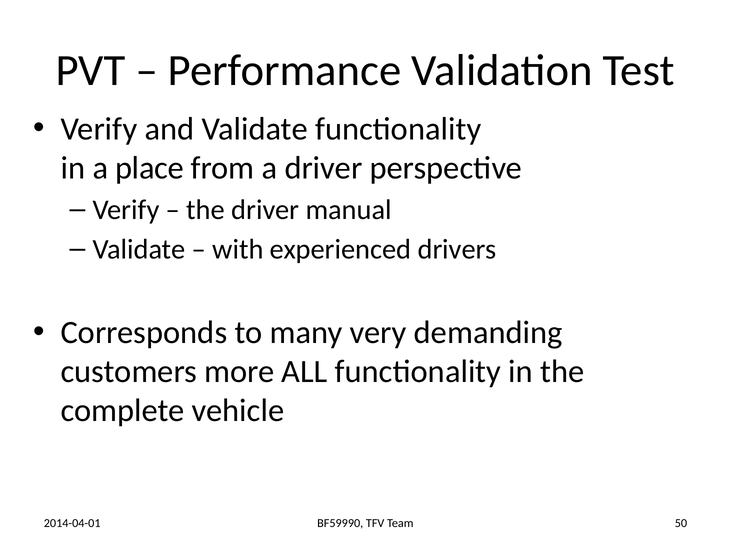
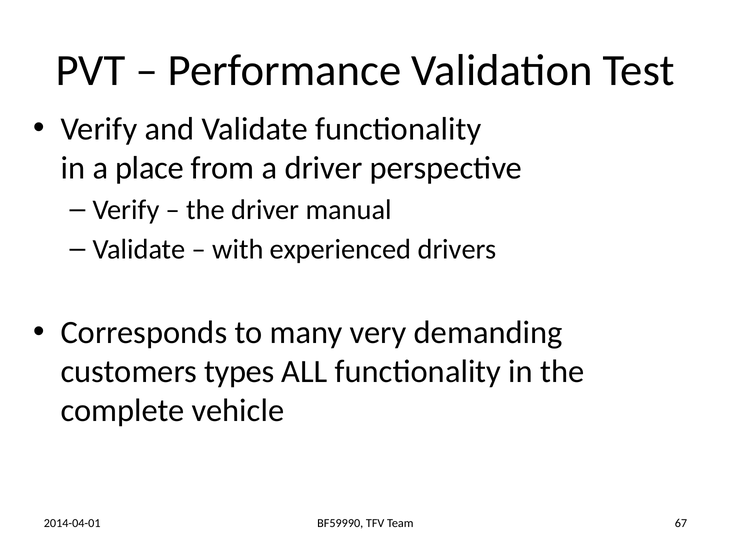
more: more -> types (239, 372)
50: 50 -> 67 (681, 523)
